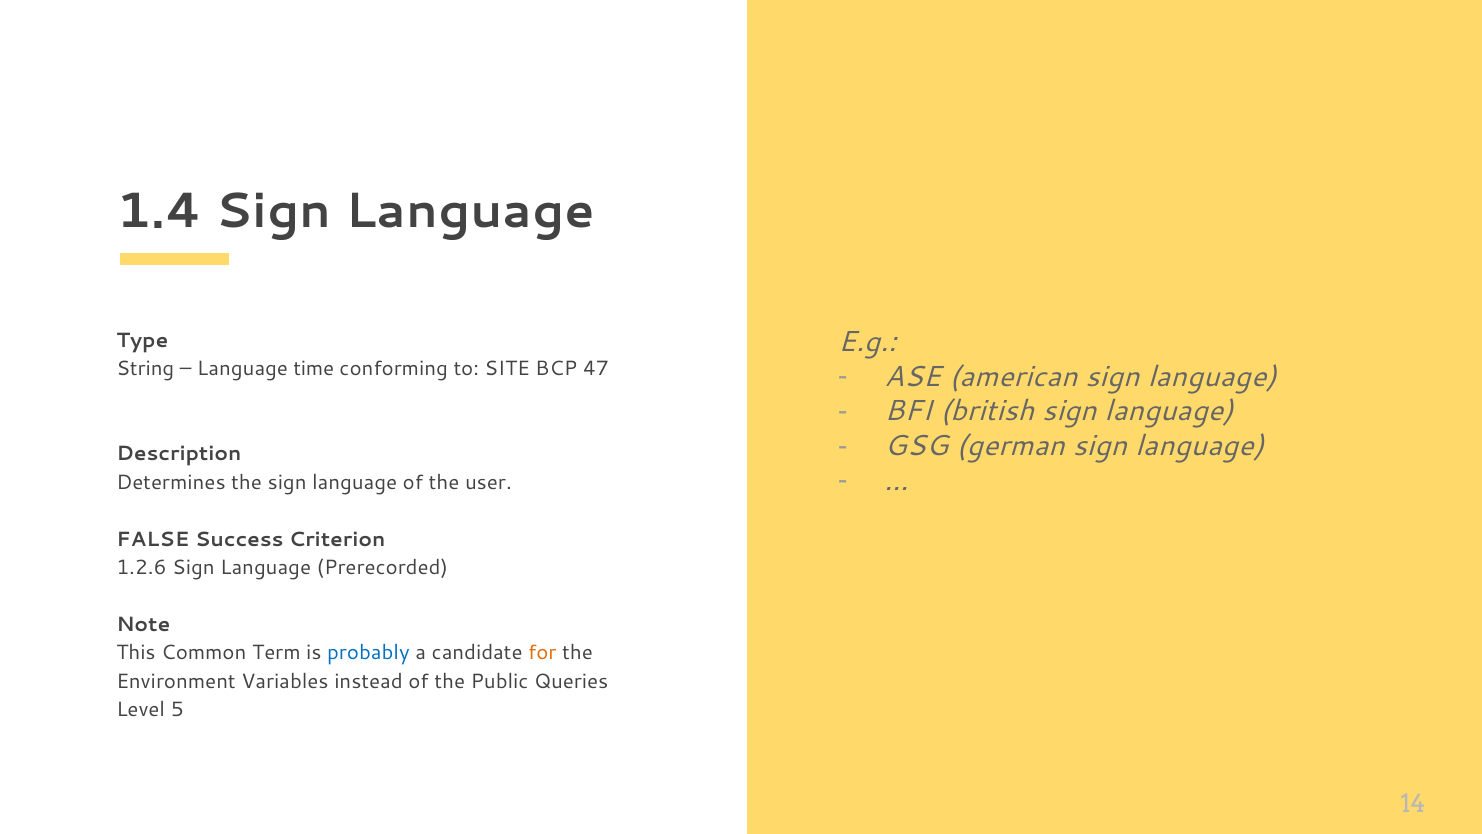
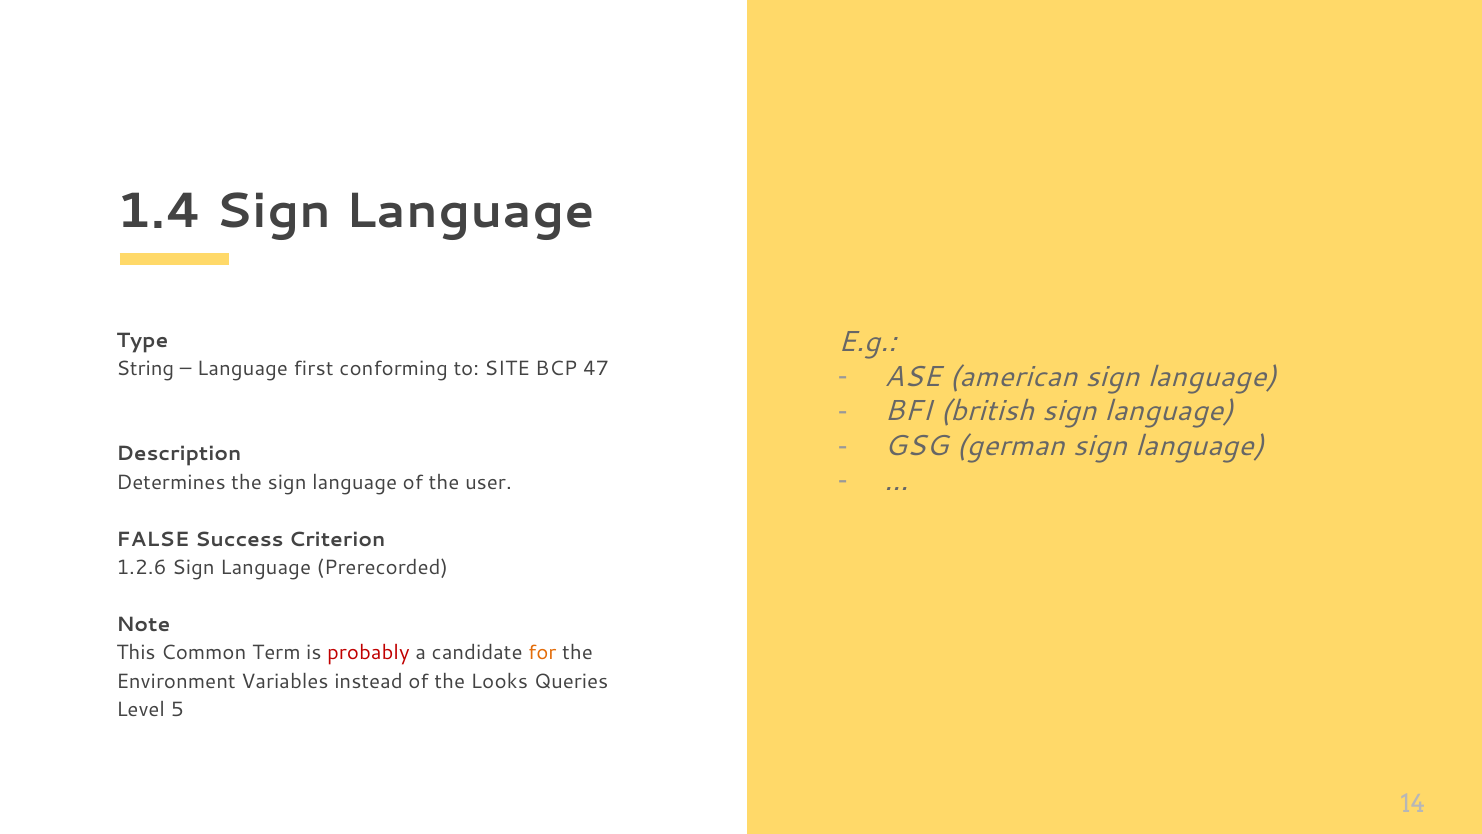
time: time -> first (314, 369)
probably colour: blue -> red (368, 653)
Public: Public -> Looks (499, 681)
